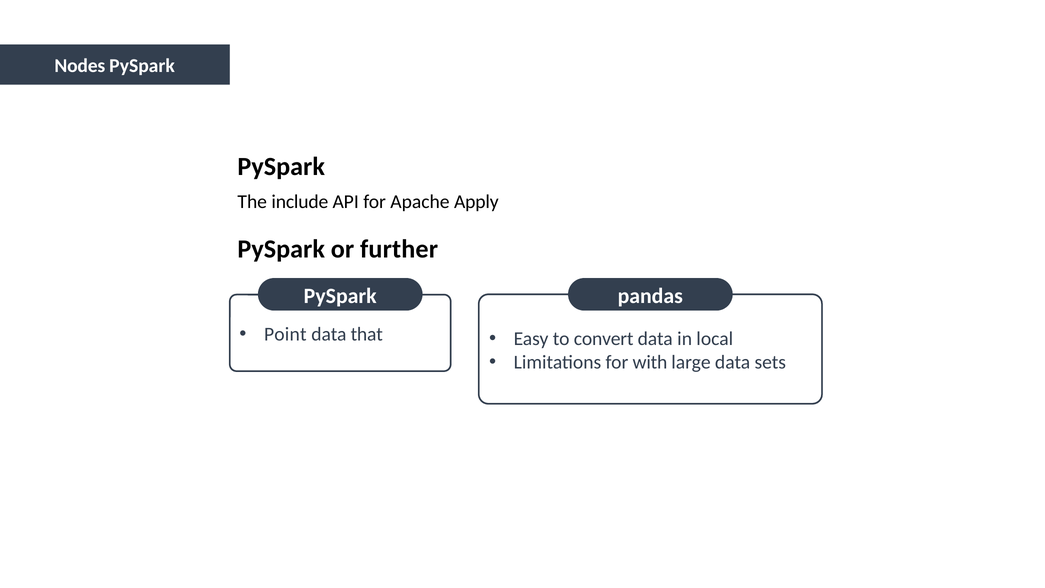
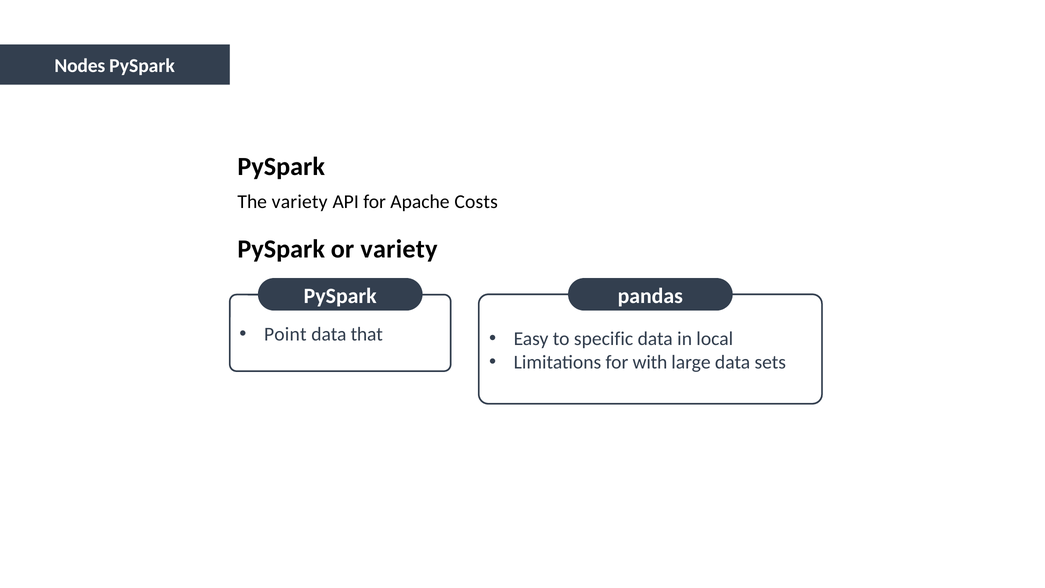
The include: include -> variety (300, 202)
Apply: Apply -> Costs (476, 202)
or further: further -> variety (399, 249)
convert: convert -> specific (604, 339)
